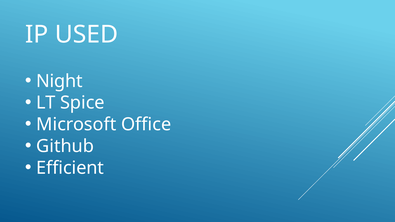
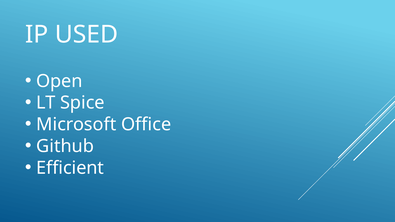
Night: Night -> Open (59, 81)
